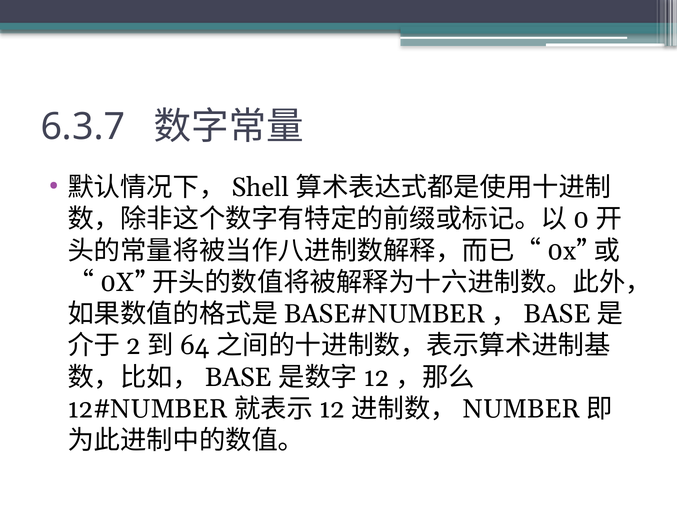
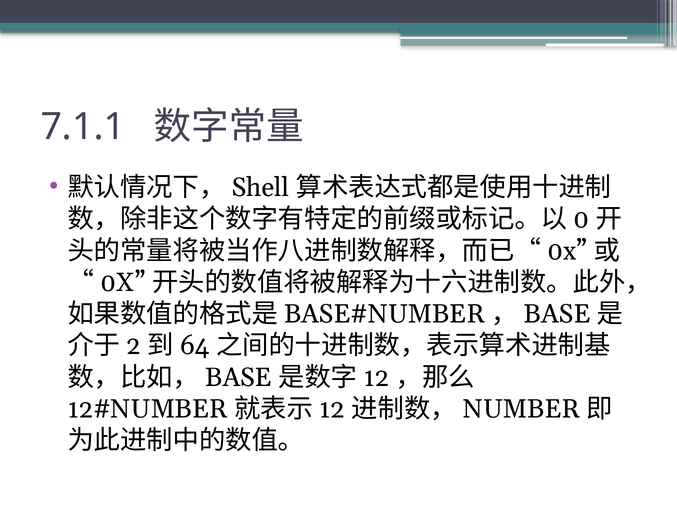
6.3.7: 6.3.7 -> 7.1.1 (83, 127)
